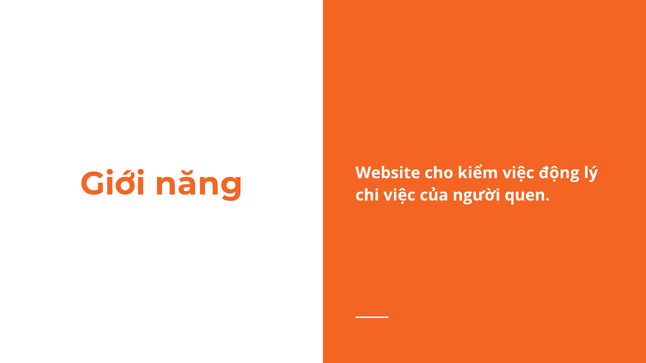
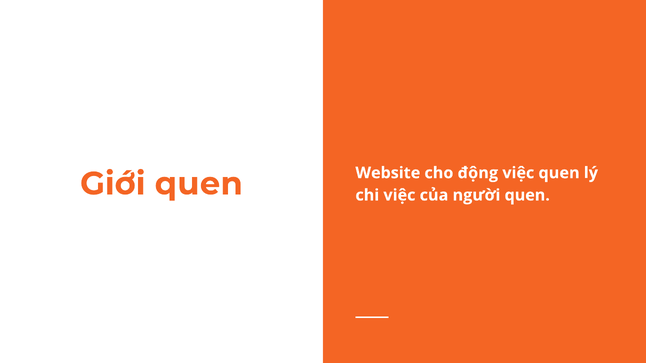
kiểm: kiểm -> động (478, 173)
việc động: động -> quen (559, 173)
Giới năng: năng -> quen (199, 184)
